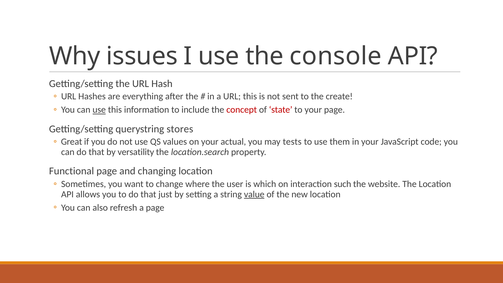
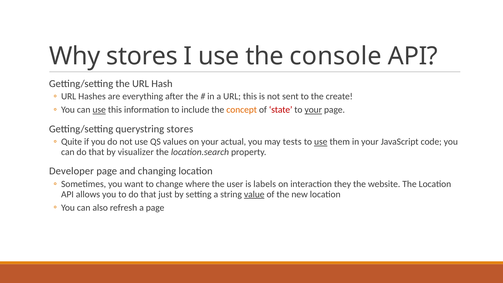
Why issues: issues -> stores (142, 56)
concept colour: red -> orange (242, 110)
your underline: none -> present (313, 110)
Great: Great -> Quite (72, 142)
use underline: none -> present (321, 142)
versatility: versatility -> visualizer (136, 152)
Functional: Functional -> Developer (72, 171)
which: which -> labels (265, 184)
such: such -> they (343, 184)
